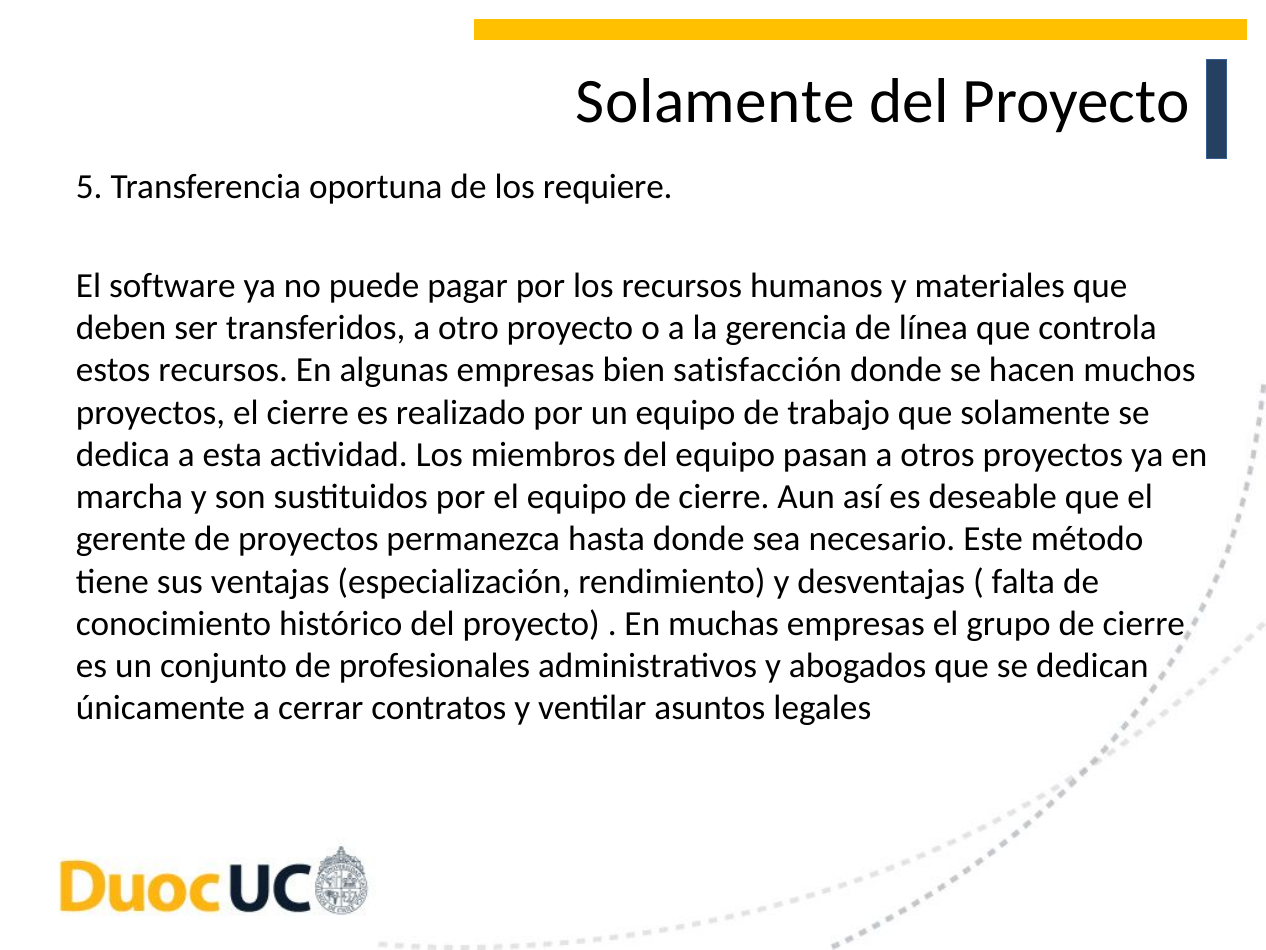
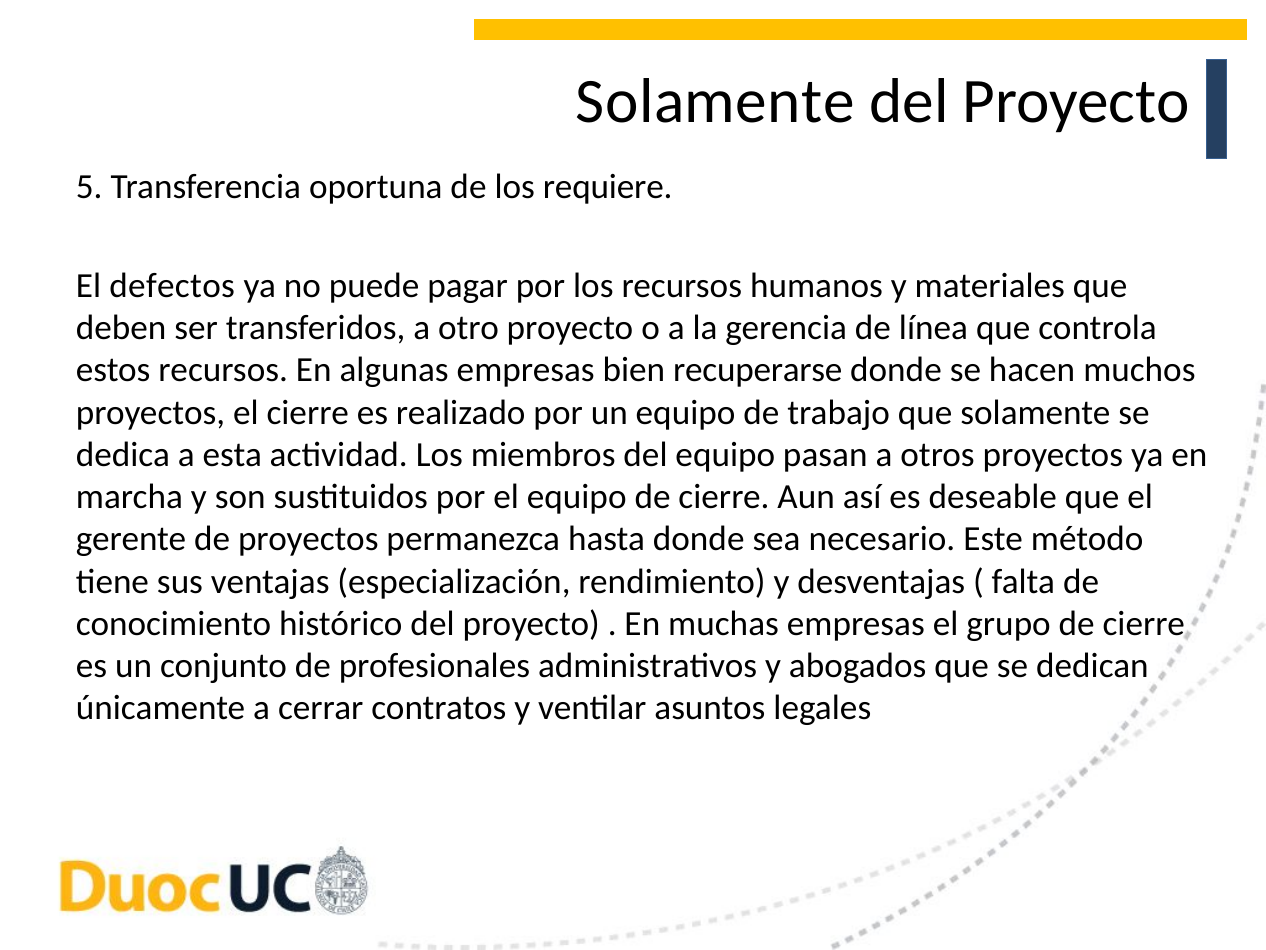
software: software -> defectos (172, 286)
satisfacción: satisfacción -> recuperarse (758, 370)
